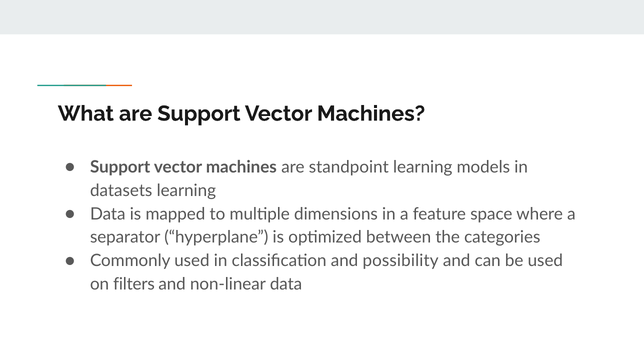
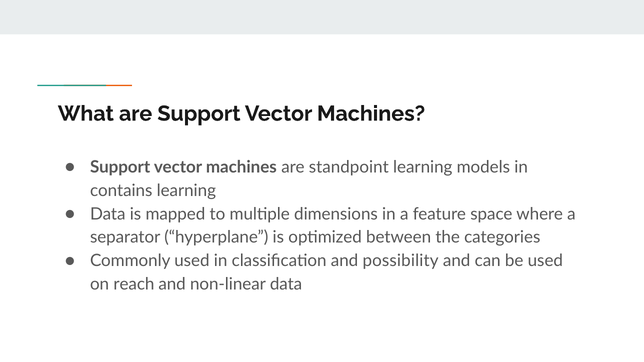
datasets: datasets -> contains (121, 191)
filters: filters -> reach (134, 284)
